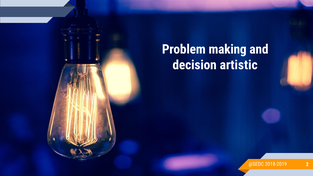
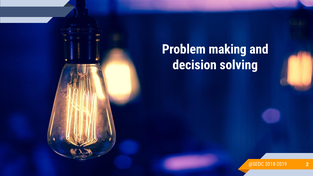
artistic: artistic -> solving (239, 65)
